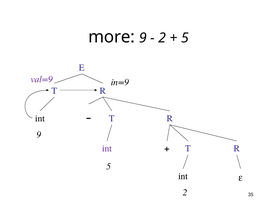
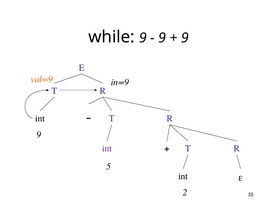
more: more -> while (112, 37)
2: 2 -> 9 (162, 38)
5: 5 -> 9 (185, 38)
val=9 colour: purple -> orange (42, 79)
